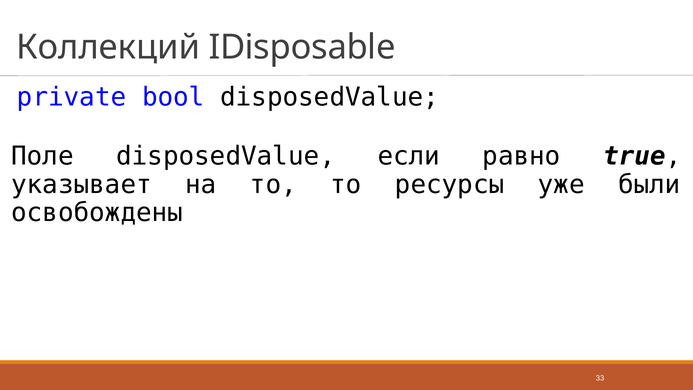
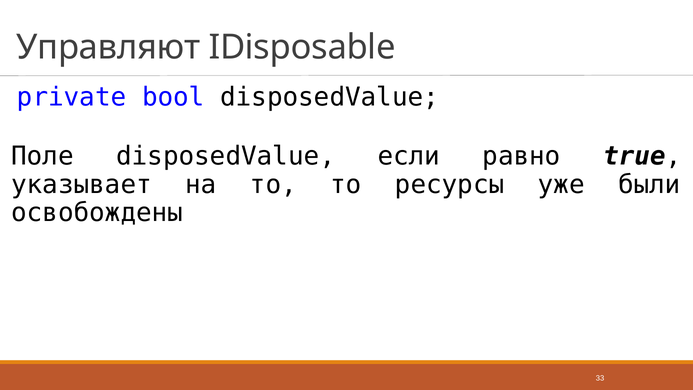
Коллекций: Коллекций -> Управляют (108, 47)
